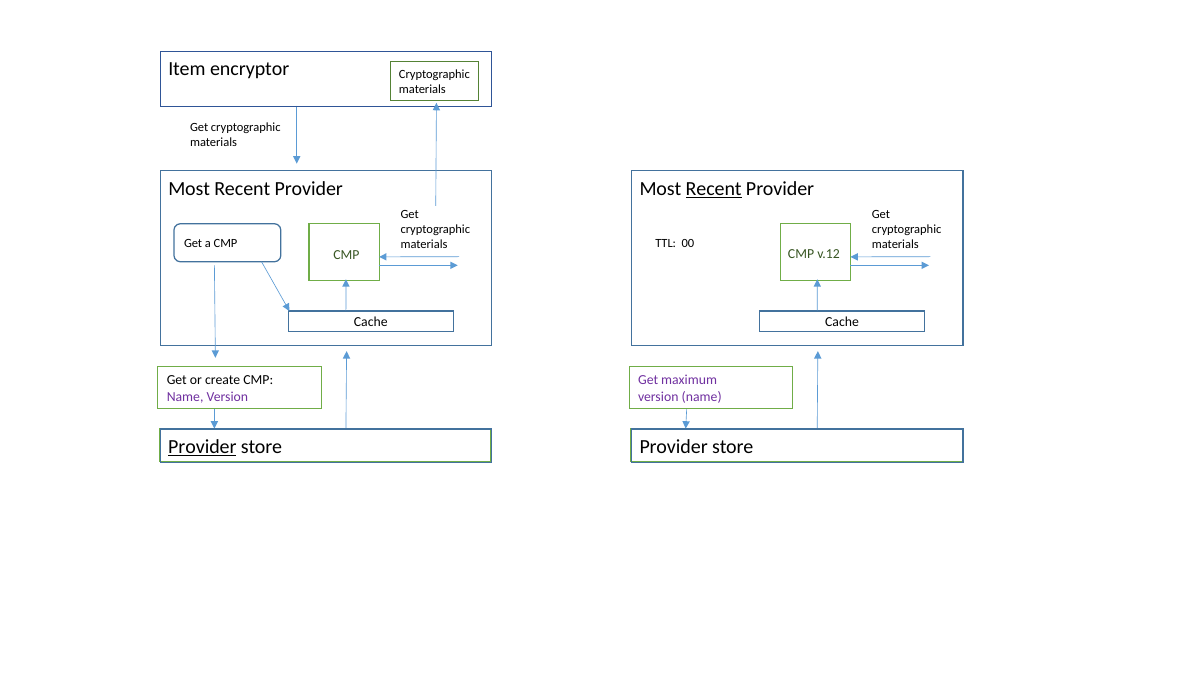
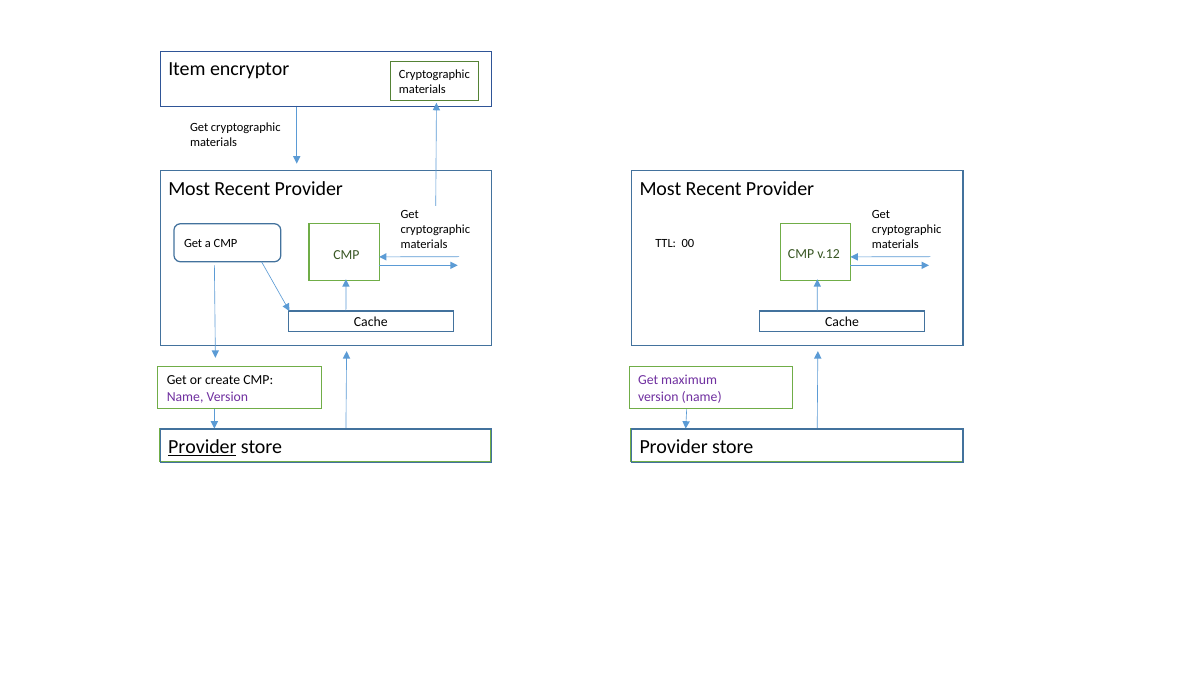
Recent underline: present -> none (714, 189)
